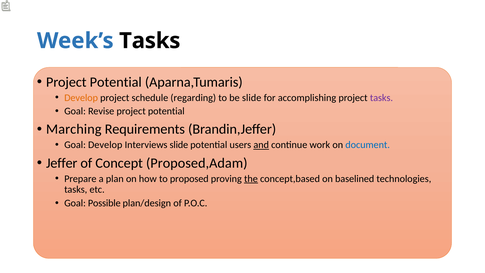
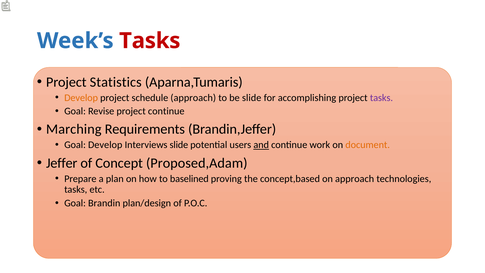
Tasks colour: black -> red (150, 41)
Potential: Potential -> Statistics (116, 82)
schedule regarding: regarding -> approach (193, 98)
Revise project potential: potential -> continue (166, 111)
document colour: blue -> orange (368, 145)
proposed: proposed -> baselined (189, 179)
the underline: present -> none (251, 179)
on baselined: baselined -> approach (355, 179)
Possible: Possible -> Brandin (104, 203)
